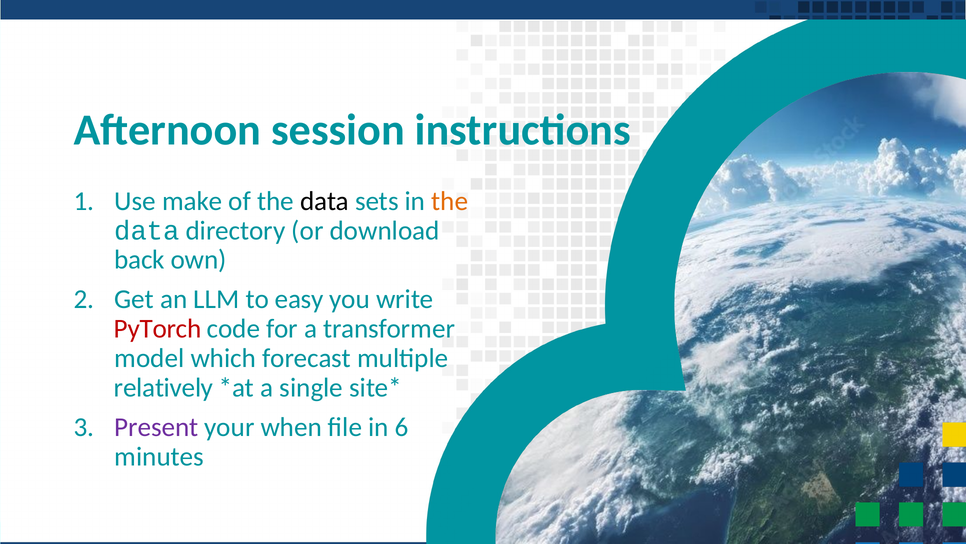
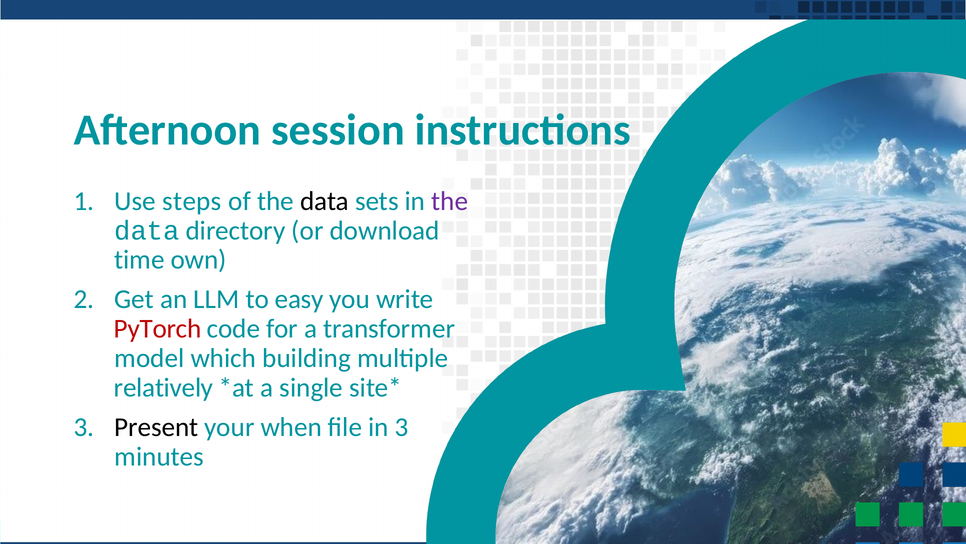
make: make -> steps (192, 201)
the colour: orange -> purple (450, 201)
back: back -> time (139, 260)
forecast: forecast -> building (307, 358)
Present colour: purple -> black (156, 427)
in 6: 6 -> 3 (402, 427)
